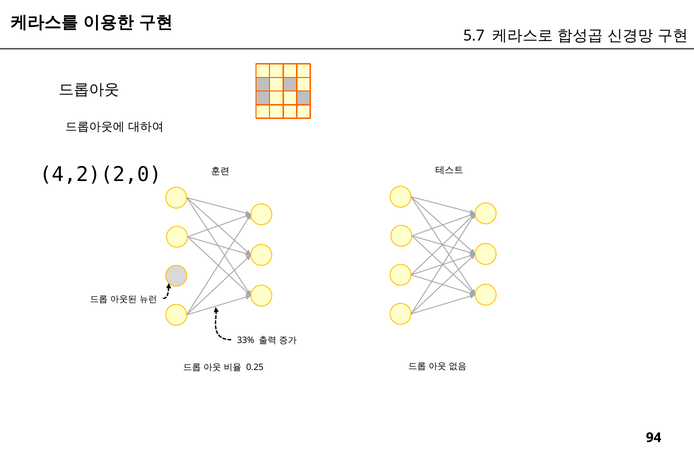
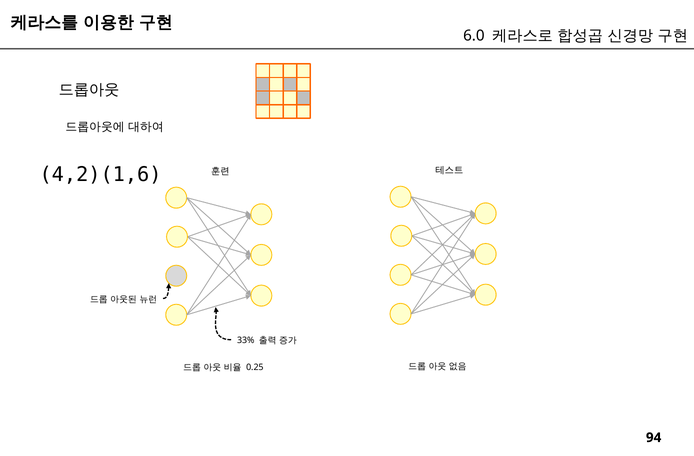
5.7: 5.7 -> 6.0 (474, 36)
4,2)(2,0: 4,2)(2,0 -> 4,2)(1,6 (101, 175)
